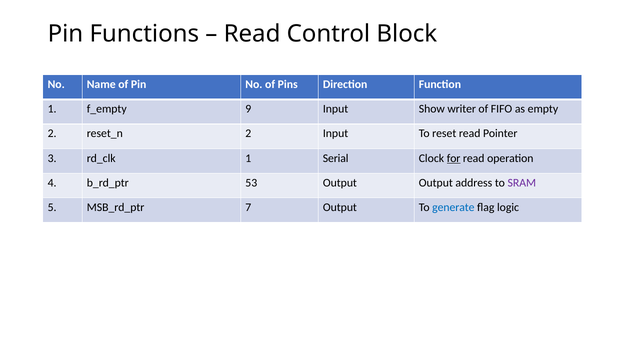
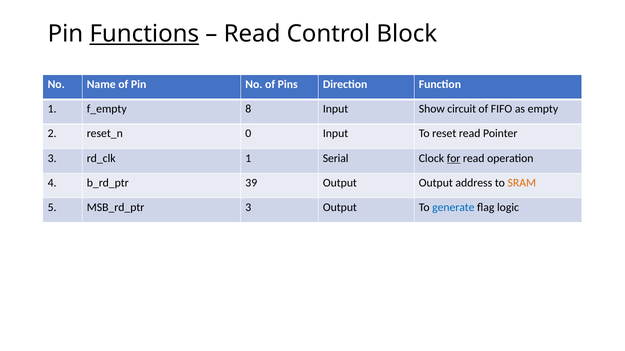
Functions underline: none -> present (144, 34)
9: 9 -> 8 (248, 109)
writer: writer -> circuit (462, 109)
2: 2 -> 0 (248, 134)
53: 53 -> 39 (251, 183)
SRAM colour: purple -> orange (522, 183)
7: 7 -> 3 (248, 208)
